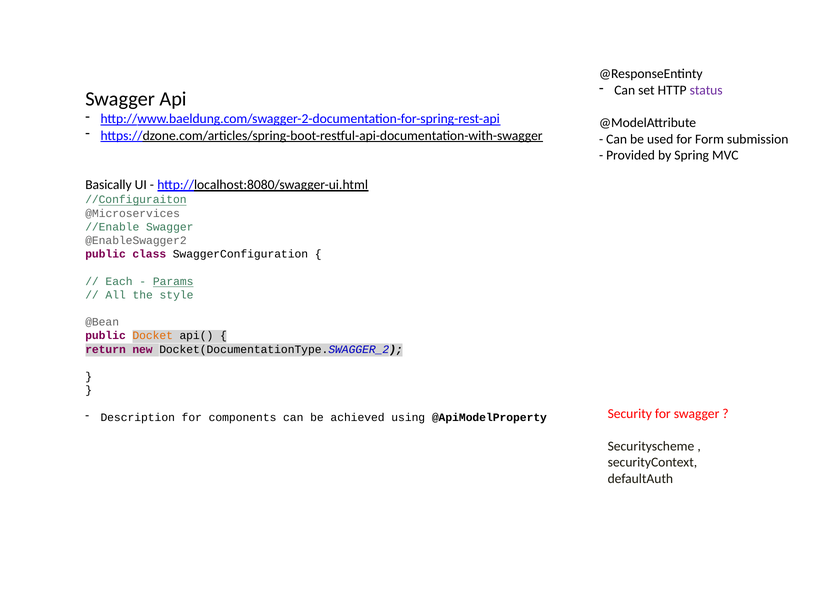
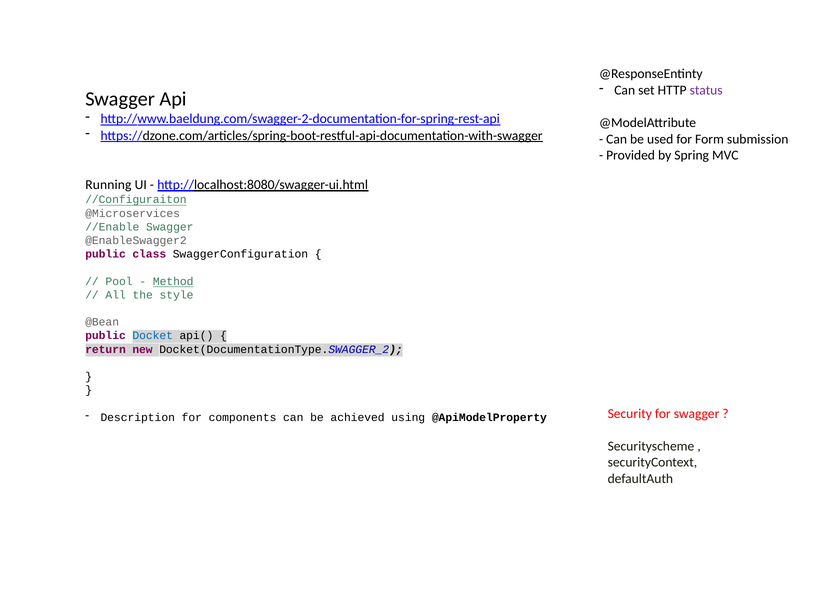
Basically: Basically -> Running (108, 185)
Each: Each -> Pool (119, 281)
Params: Params -> Method (173, 281)
Docket colour: orange -> blue (153, 336)
